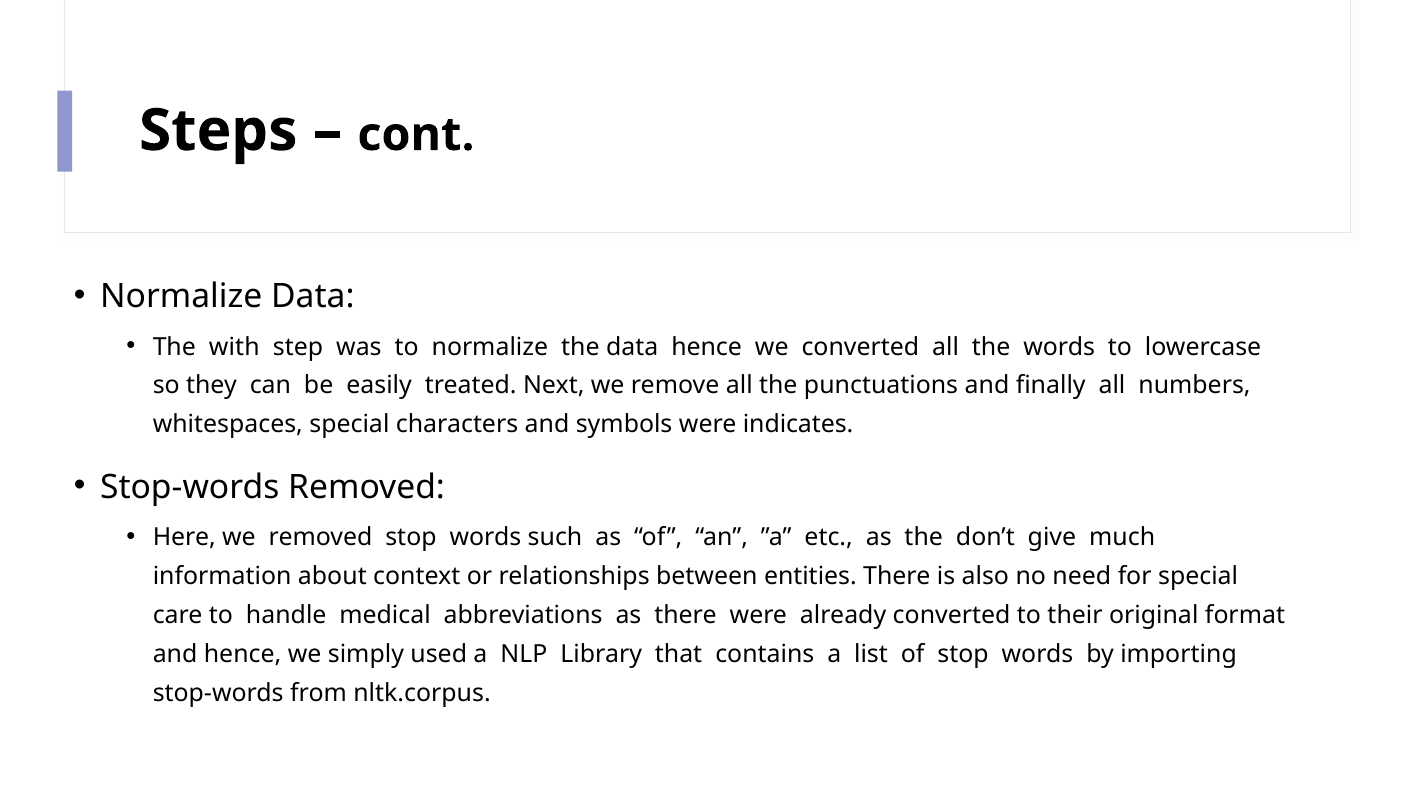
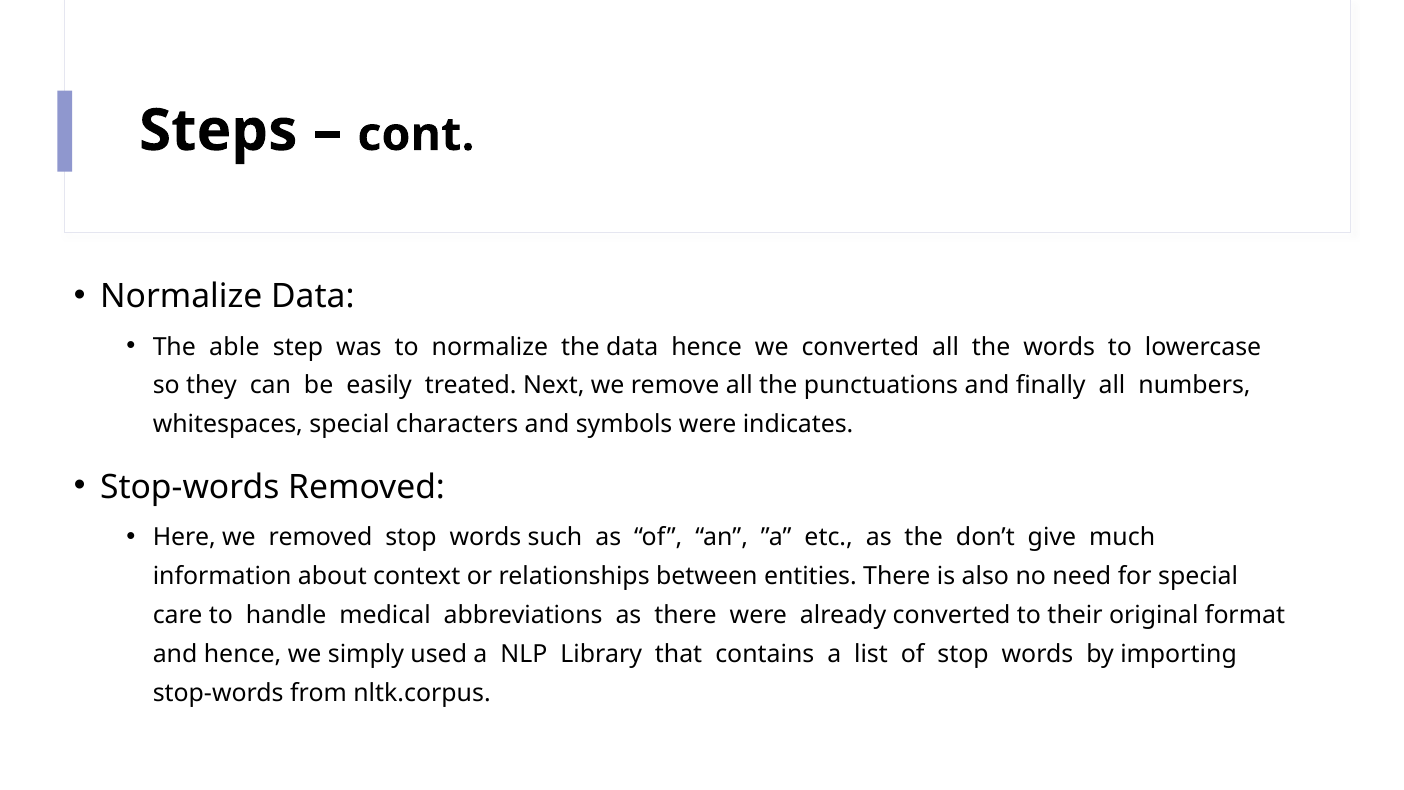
with: with -> able (234, 347)
